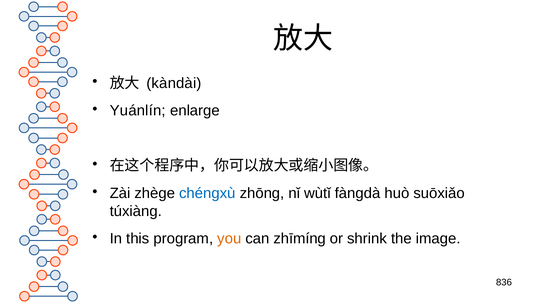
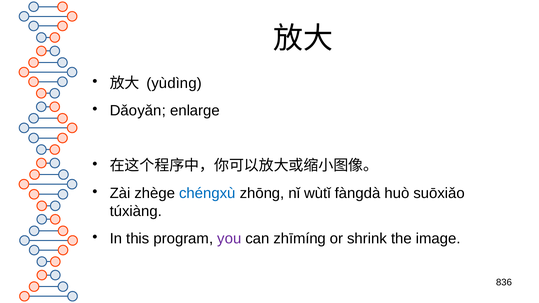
kàndài: kàndài -> yùdìng (174, 83)
Yuánlín: Yuánlín -> Dǎoyǎn (138, 111)
you colour: orange -> purple (229, 239)
